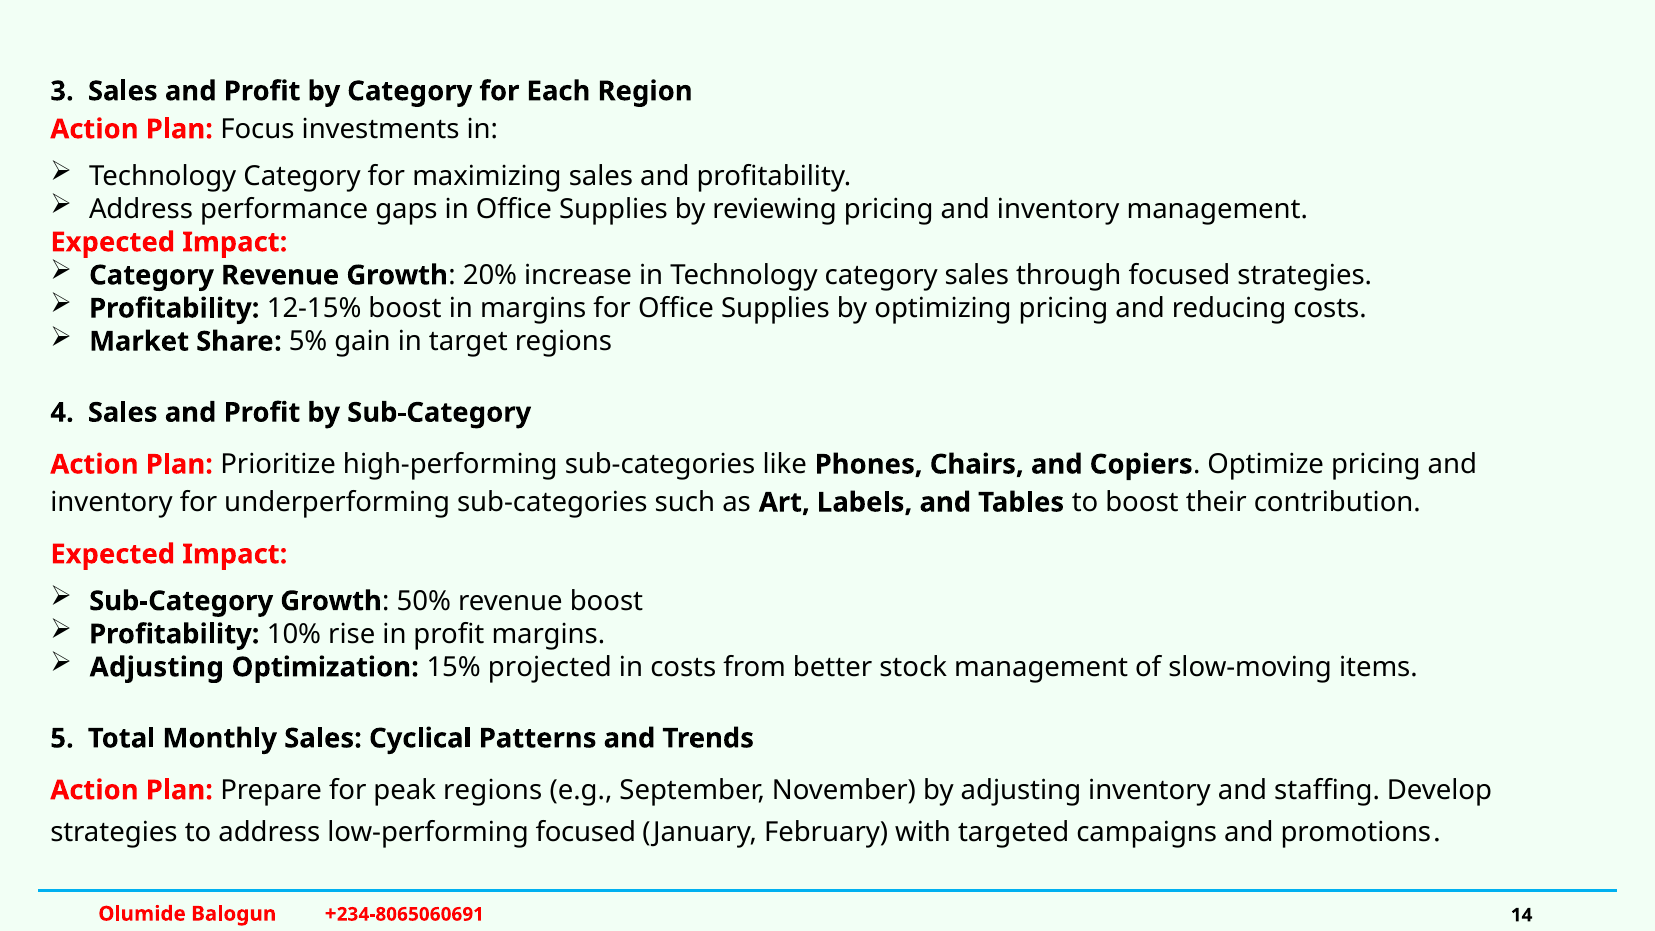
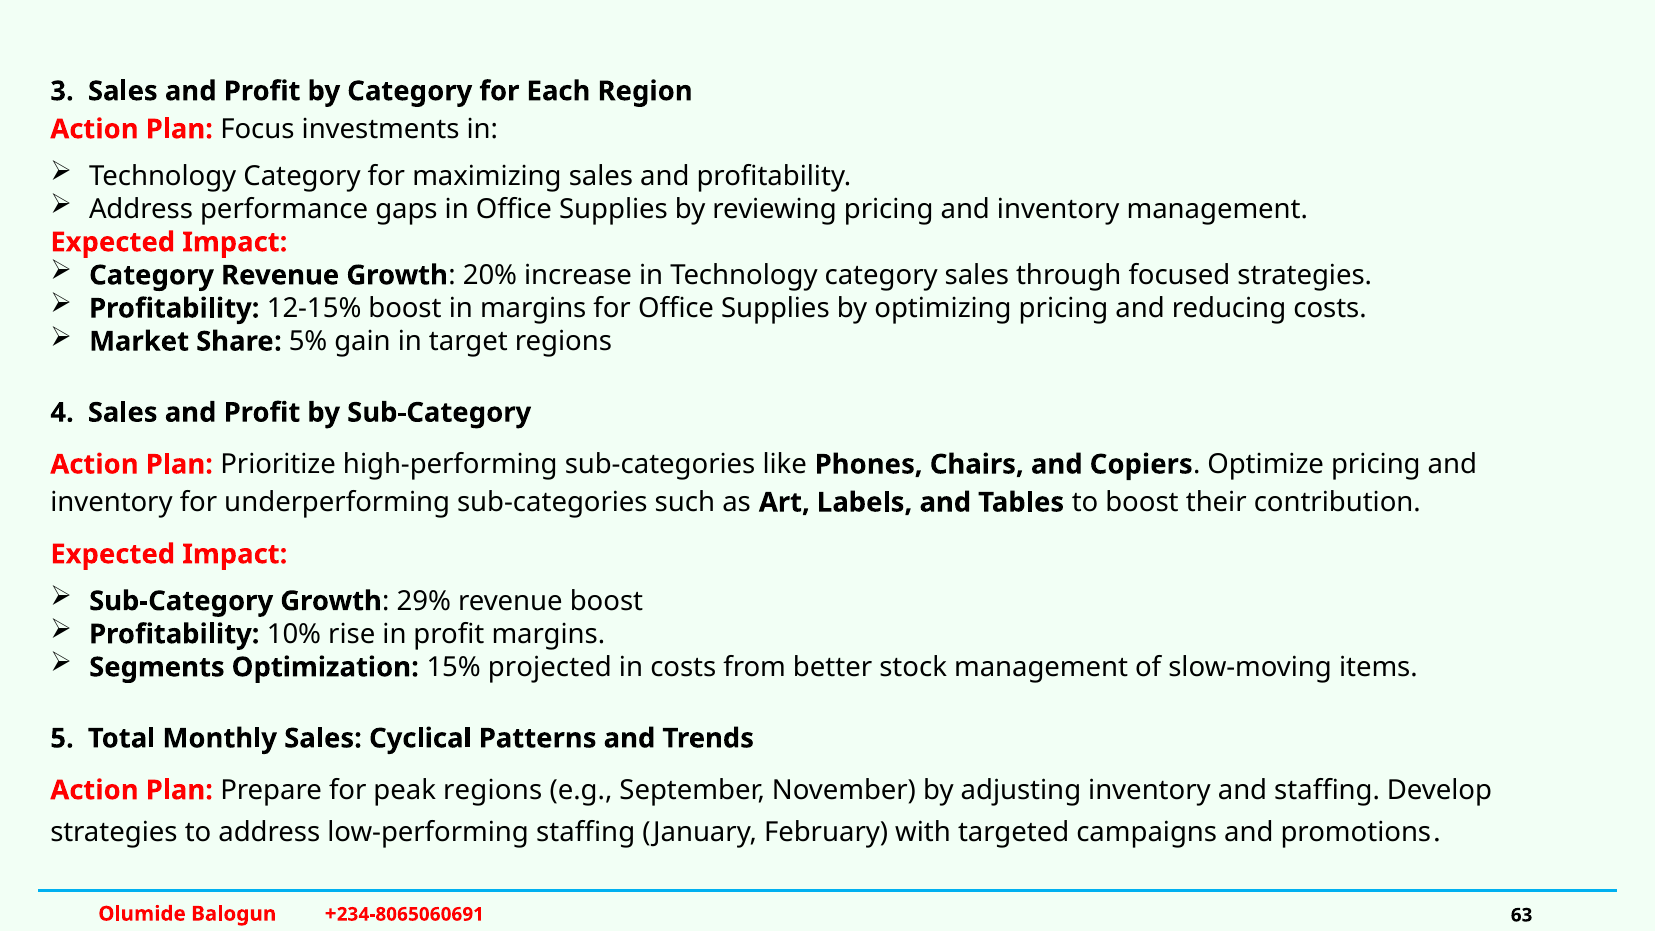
50%: 50% -> 29% (424, 601)
Adjusting: Adjusting -> Segments (157, 667)
low-performing focused: focused -> staffing (586, 832)
14: 14 -> 63 (1522, 915)
